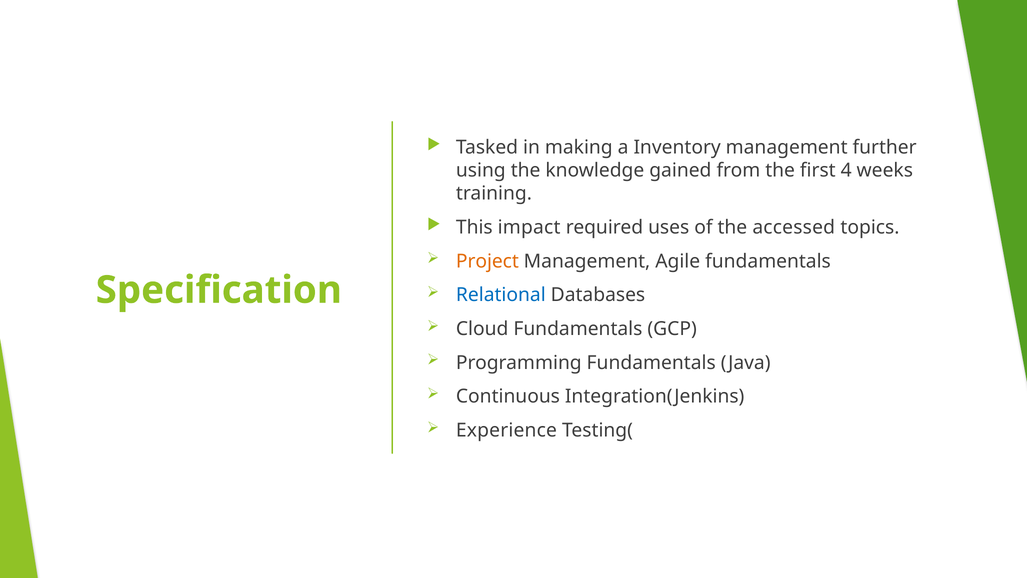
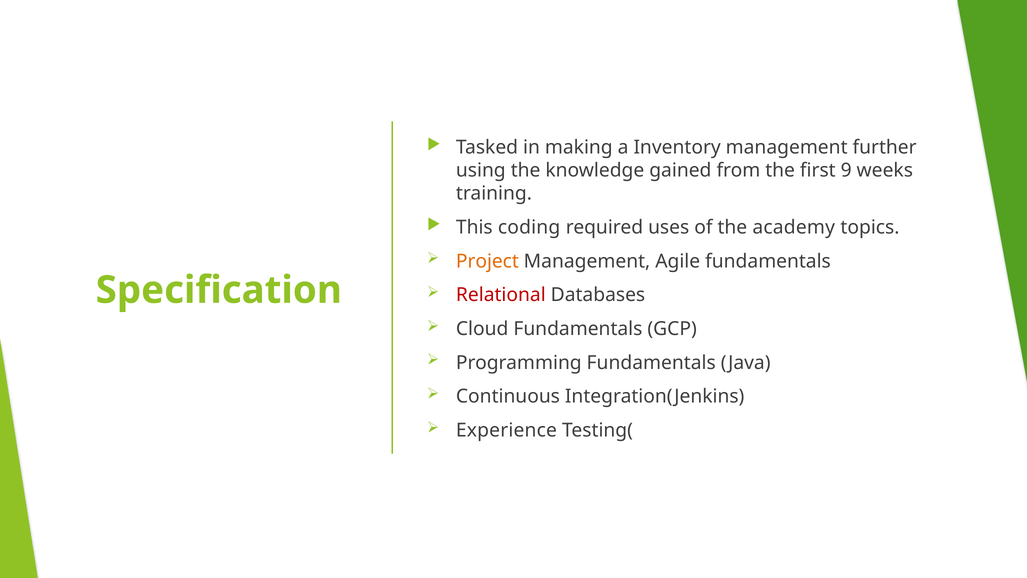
4: 4 -> 9 (846, 170)
impact: impact -> coding (529, 227)
accessed: accessed -> academy (794, 227)
Relational colour: blue -> red (501, 295)
